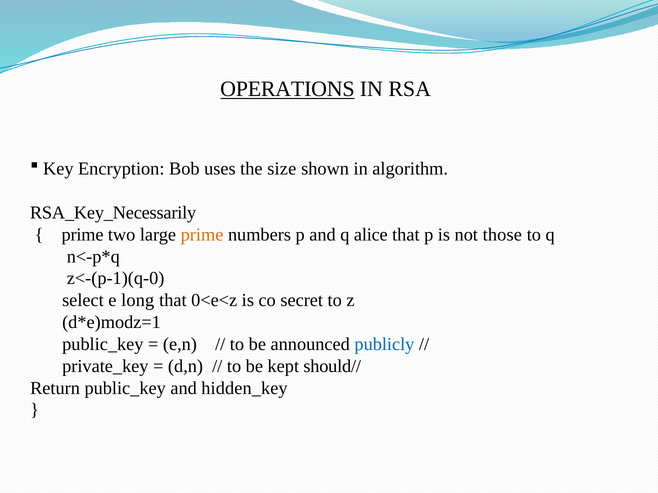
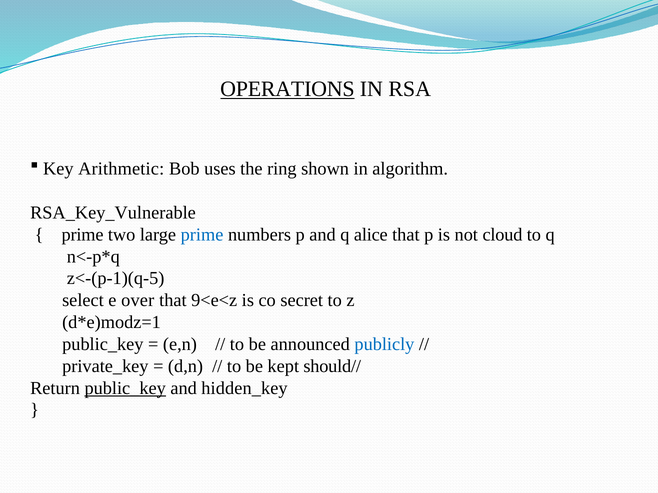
Encryption: Encryption -> Arithmetic (121, 169)
size: size -> ring (282, 169)
RSA_Key_Necessarily: RSA_Key_Necessarily -> RSA_Key_Vulnerable (113, 213)
prime colour: orange -> blue (202, 235)
those: those -> cloud (502, 235)
z<-(p-1)(q-0: z<-(p-1)(q-0 -> z<-(p-1)(q-5 (116, 279)
long: long -> over (138, 301)
0<e<z: 0<e<z -> 9<e<z (214, 301)
public_key underline: none -> present (125, 388)
